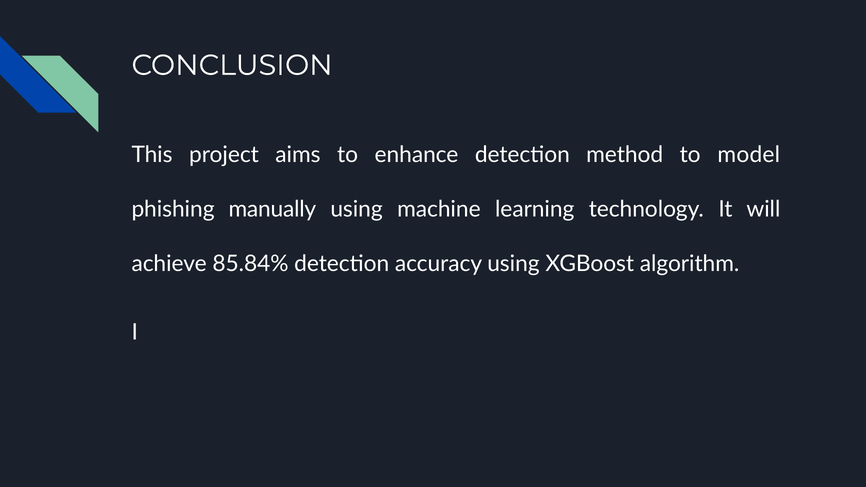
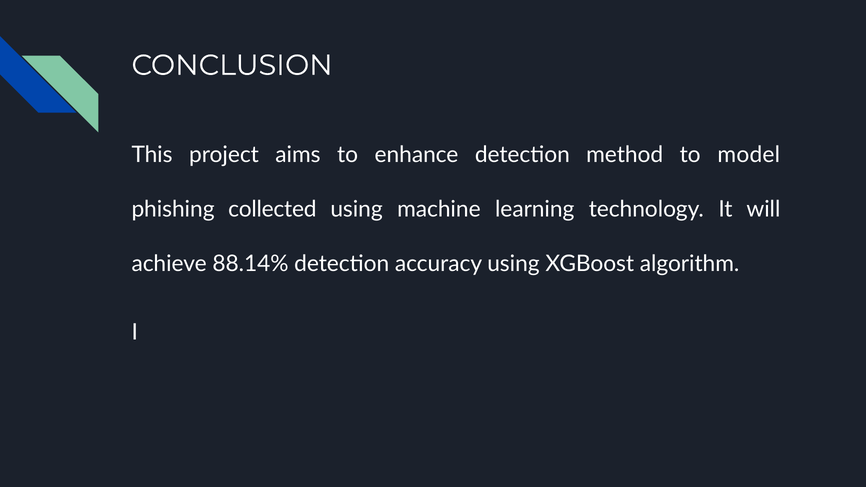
manually: manually -> collected (272, 209)
85.84%: 85.84% -> 88.14% (250, 264)
